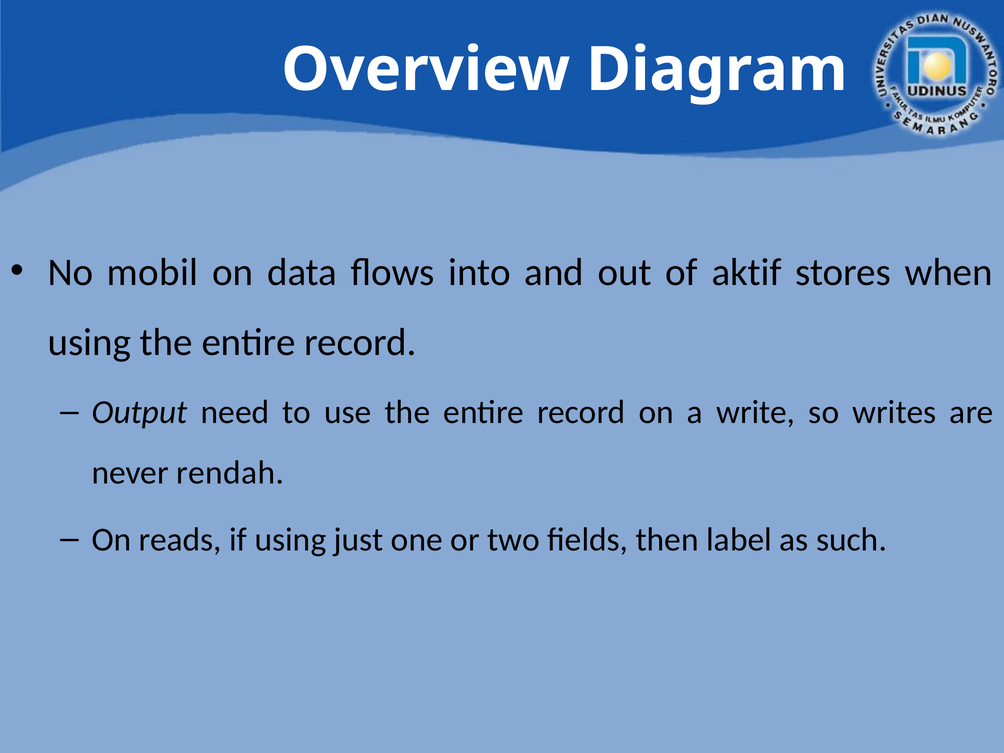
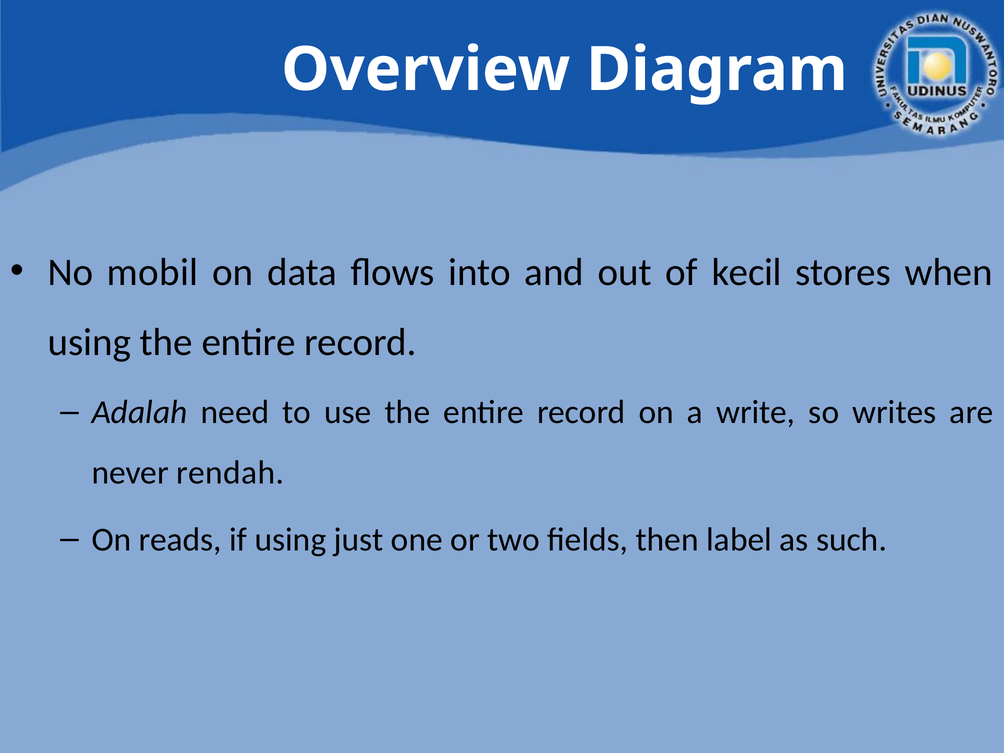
aktif: aktif -> kecil (747, 272)
Output: Output -> Adalah (140, 412)
